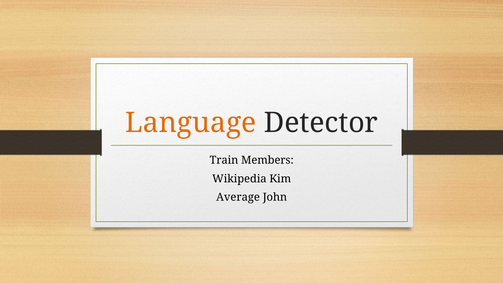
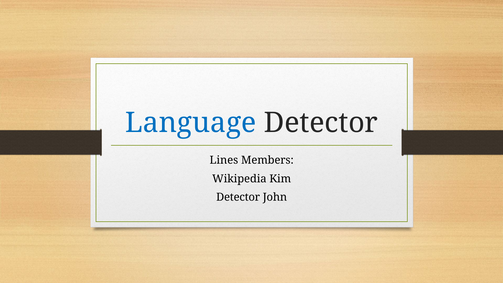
Language colour: orange -> blue (191, 123)
Train: Train -> Lines (224, 160)
Average: Average -> Detector (238, 197)
